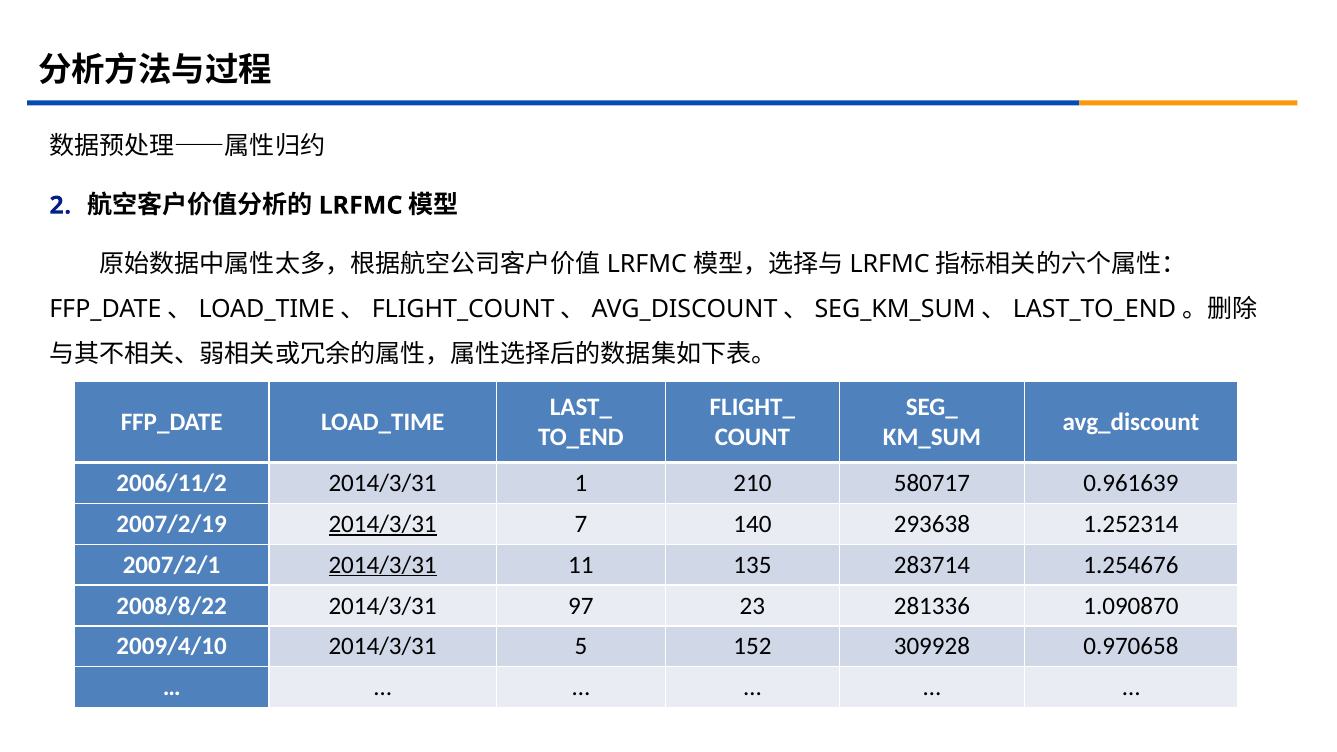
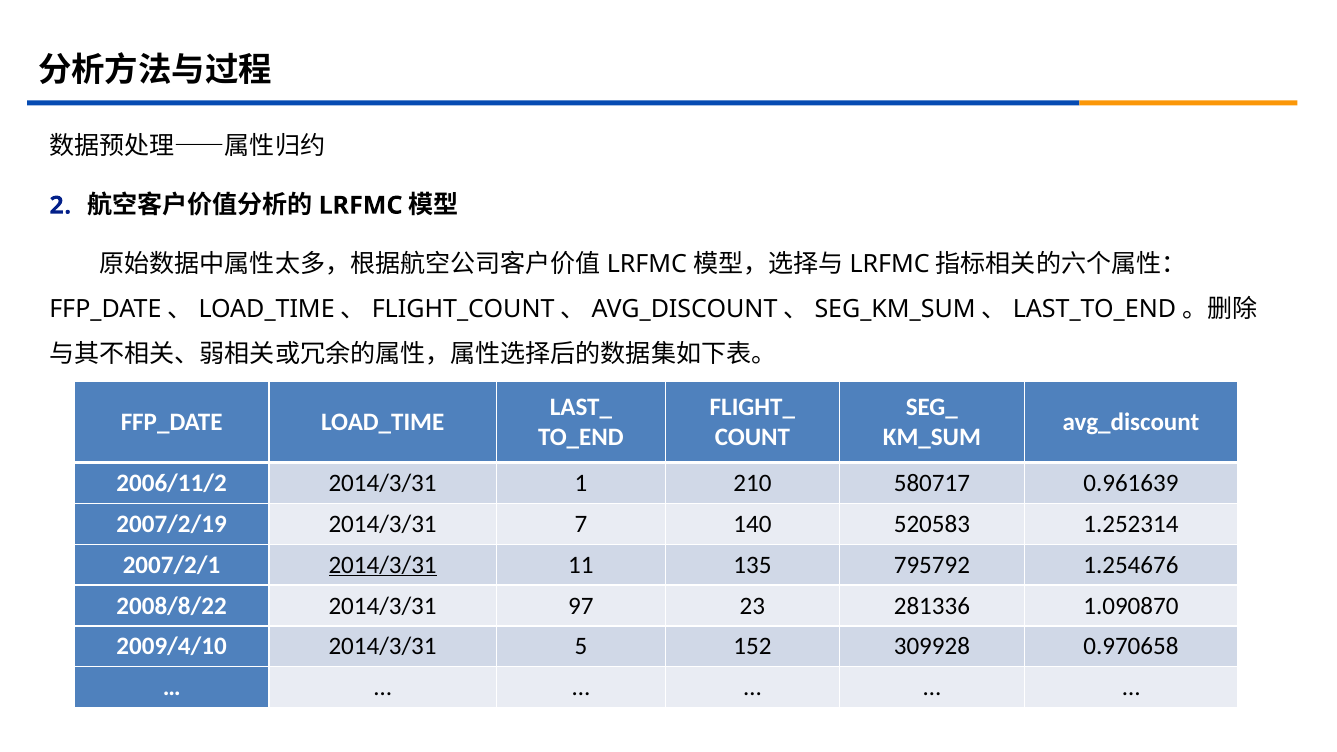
2014/3/31 underline: present -> none (383, 524)
293638: 293638 -> 520583 (932, 524)
283714: 283714 -> 795792 (932, 565)
